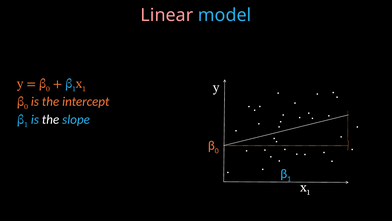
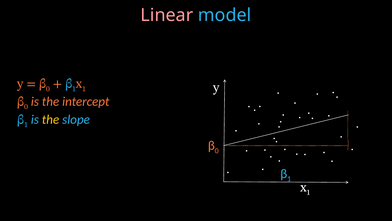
the colour: white -> yellow (51, 119)
